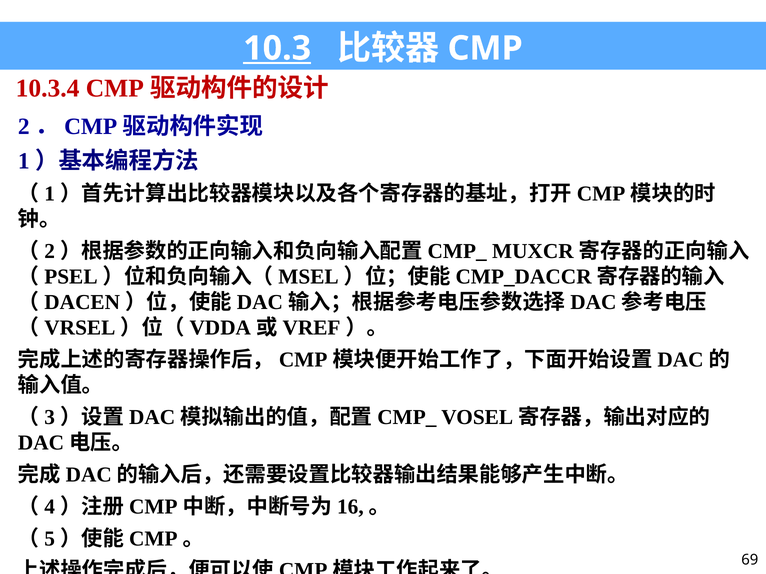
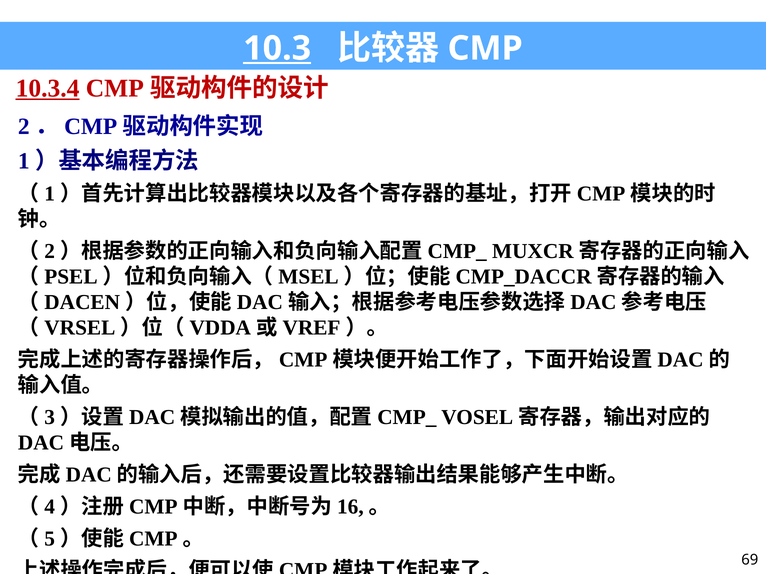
10.3.4 underline: none -> present (48, 88)
